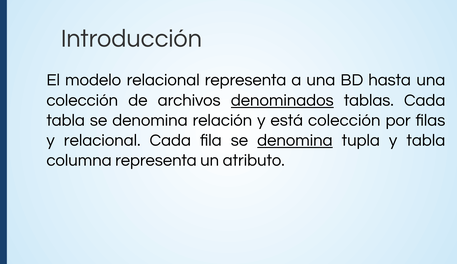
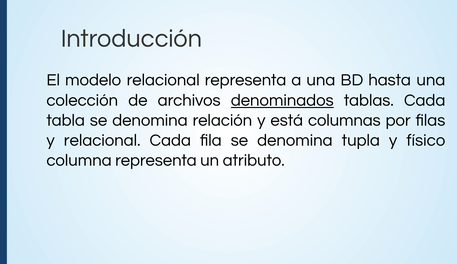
está colección: colección -> columnas (344, 120)
denomina underline: present -> none (295, 140)
y tabla: tabla -> físico (426, 140)
